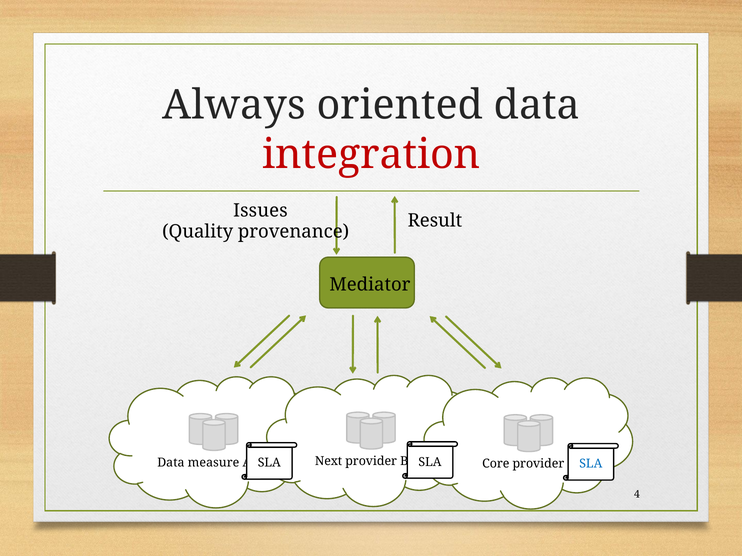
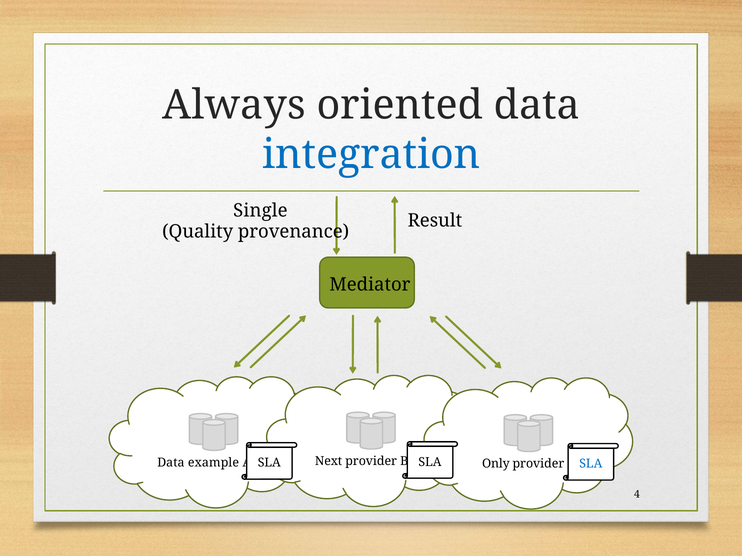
integration colour: red -> blue (371, 155)
Issues: Issues -> Single (260, 211)
measure: measure -> example (213, 463)
Core: Core -> Only (496, 464)
